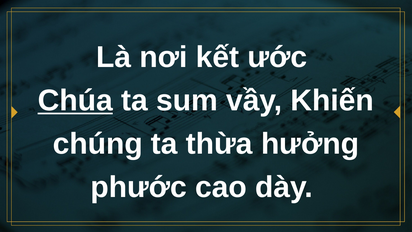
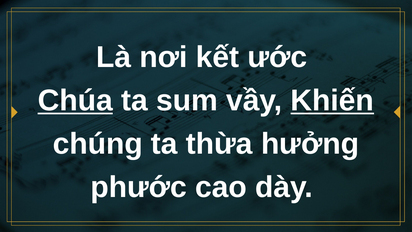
Khiến underline: none -> present (332, 100)
